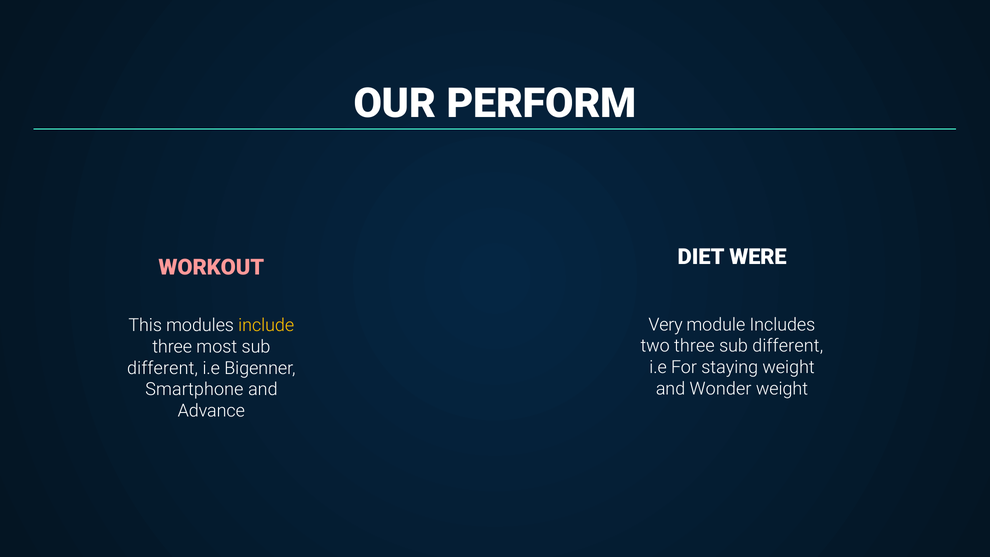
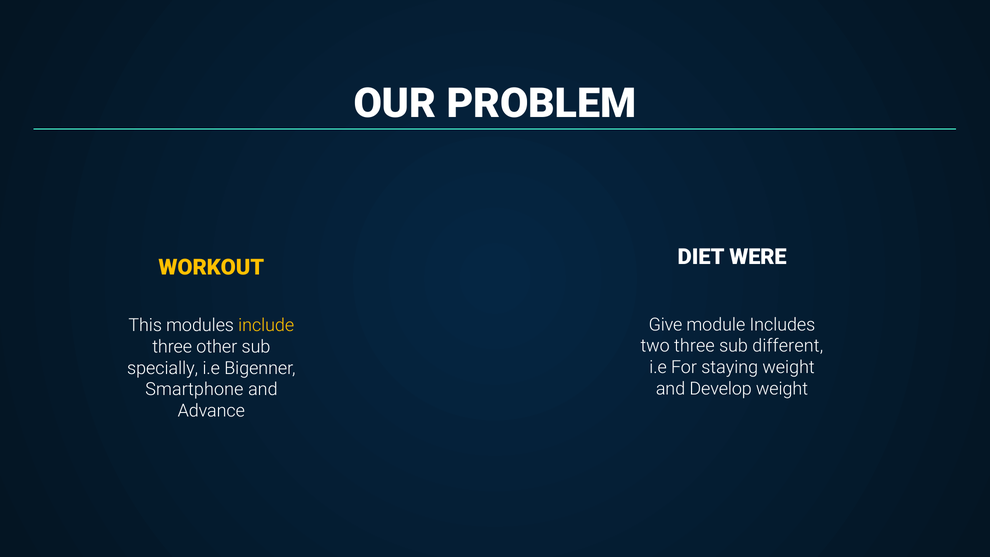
PERFORM: PERFORM -> PROBLEM (541, 104)
WORKOUT colour: pink -> yellow (211, 267)
Very: Very -> Give (666, 325)
most: most -> other (217, 347)
different: different -> specially (163, 368)
Wonder: Wonder -> Develop (721, 389)
